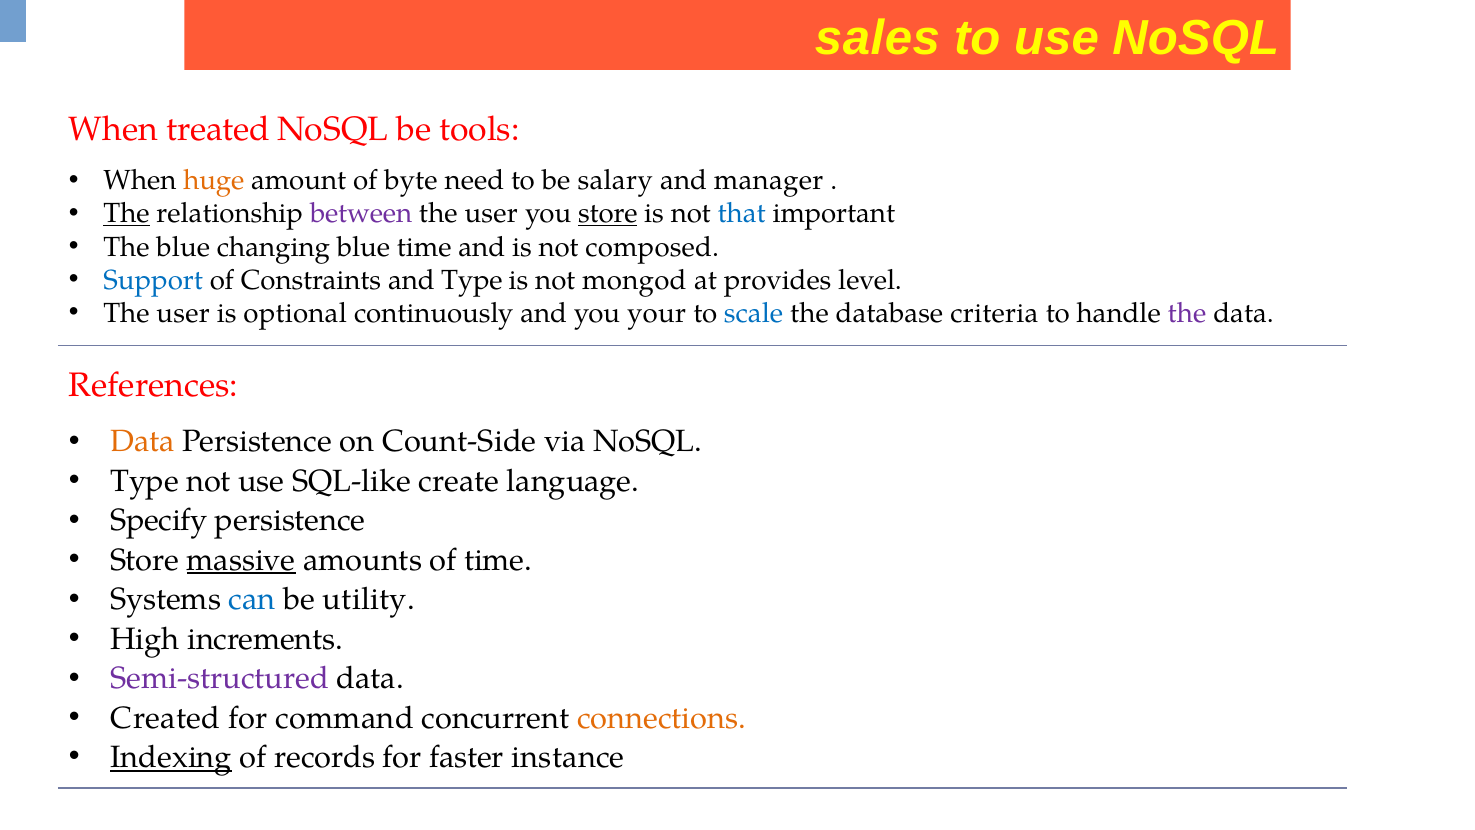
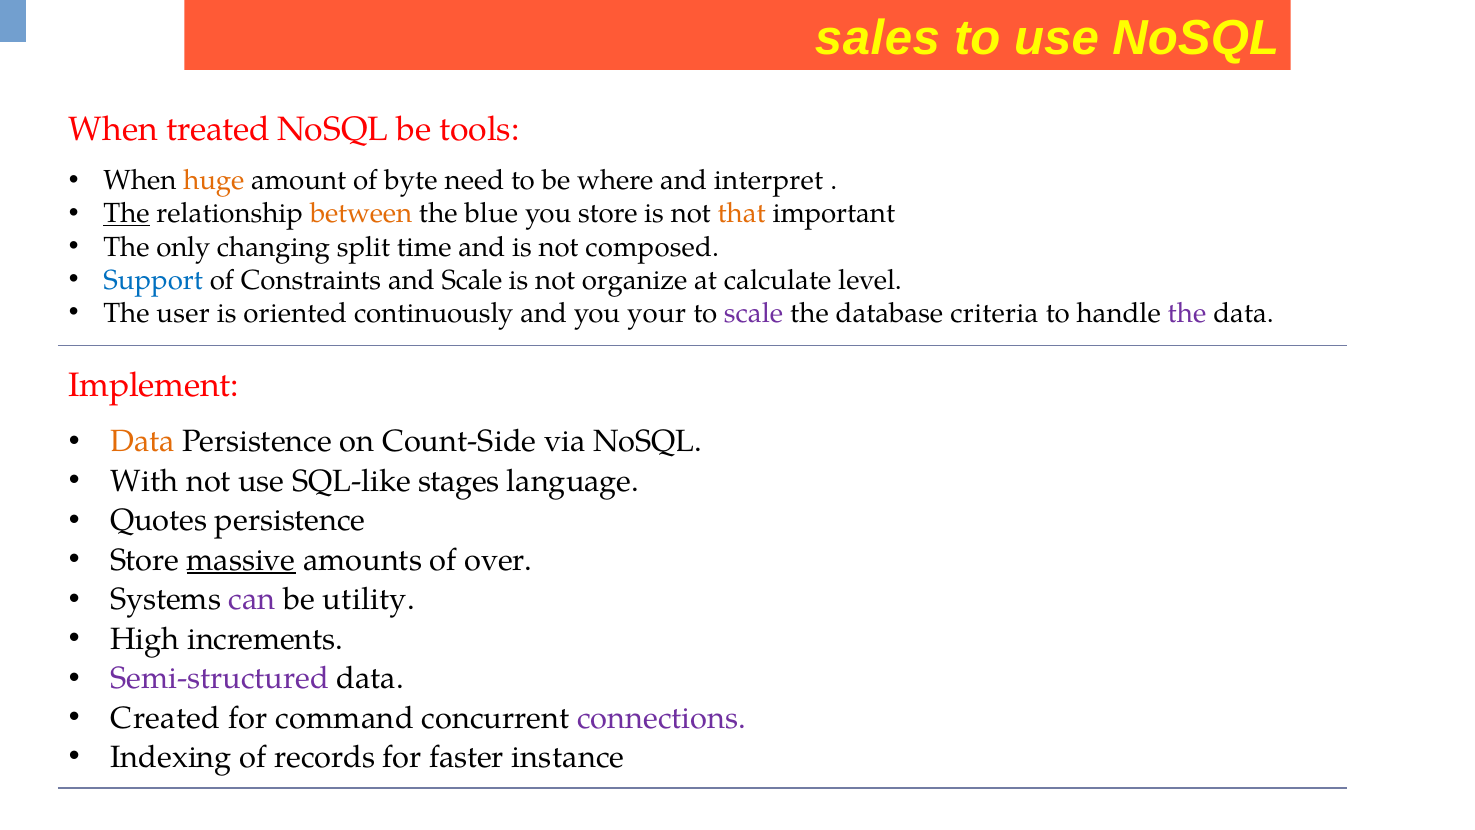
salary: salary -> where (615, 180)
manager: manager -> interpret (769, 180)
between colour: purple -> orange (361, 214)
user: user -> blue (491, 214)
store underline: present -> none (608, 214)
that colour: blue -> orange (742, 214)
The blue: blue -> only (183, 247)
changing blue: blue -> split (363, 247)
and Type: Type -> Scale (472, 280)
mongod: mongod -> organize (635, 280)
provides: provides -> calculate (778, 280)
optional: optional -> oriented (295, 313)
scale colour: blue -> purple (754, 313)
References: References -> Implement (154, 385)
Type: Type -> With (144, 481)
create: create -> stages (459, 481)
Specify: Specify -> Quotes (159, 520)
of time: time -> over (498, 560)
can colour: blue -> purple (252, 599)
connections colour: orange -> purple (662, 718)
Indexing underline: present -> none (171, 757)
